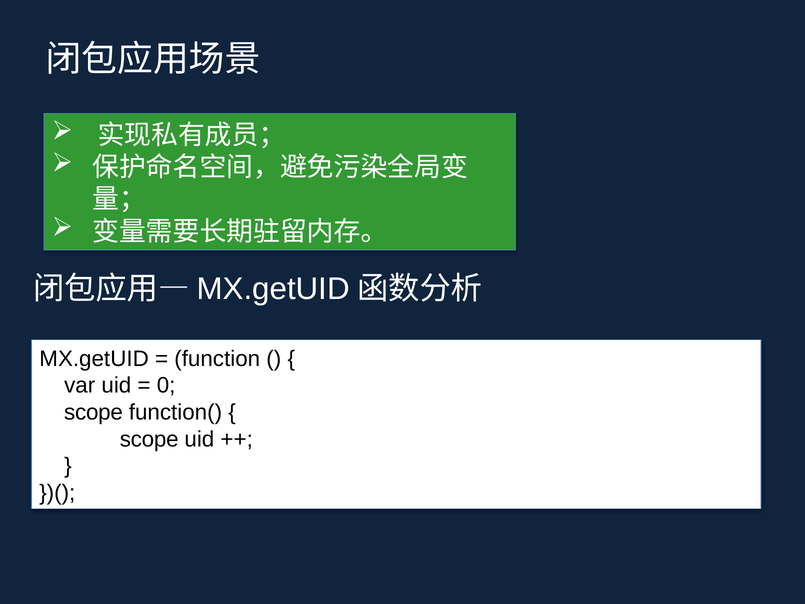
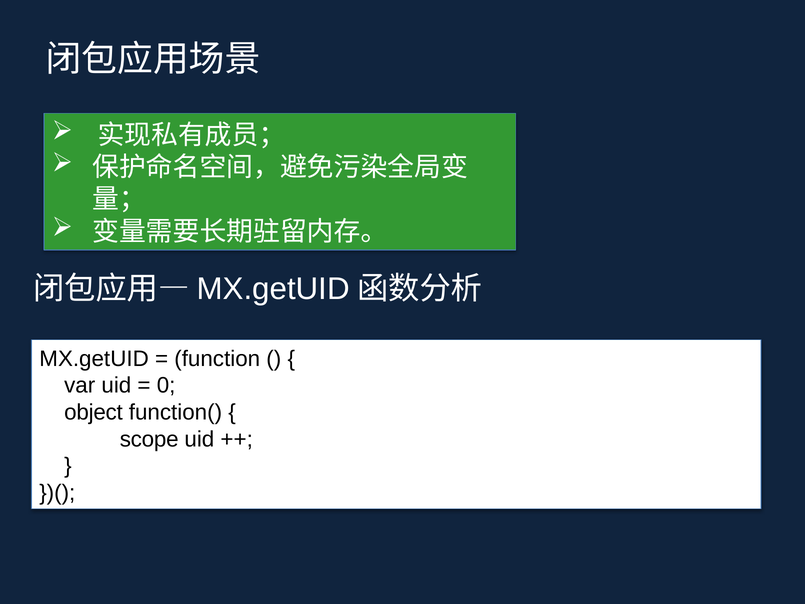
scope: scope -> object (93, 412)
